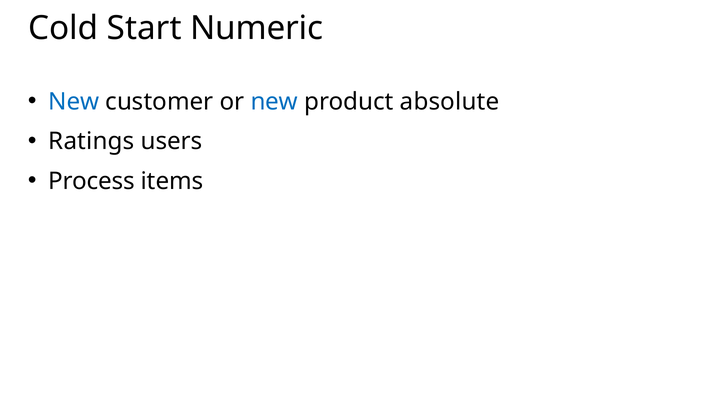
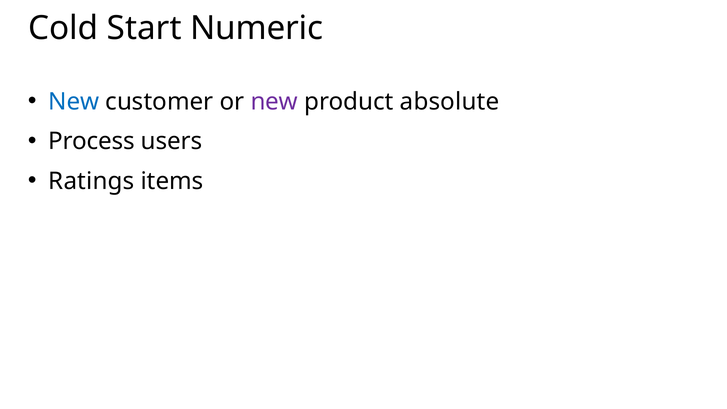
new colour: blue -> purple (274, 102)
Ratings: Ratings -> Process (91, 141)
Process: Process -> Ratings (91, 181)
